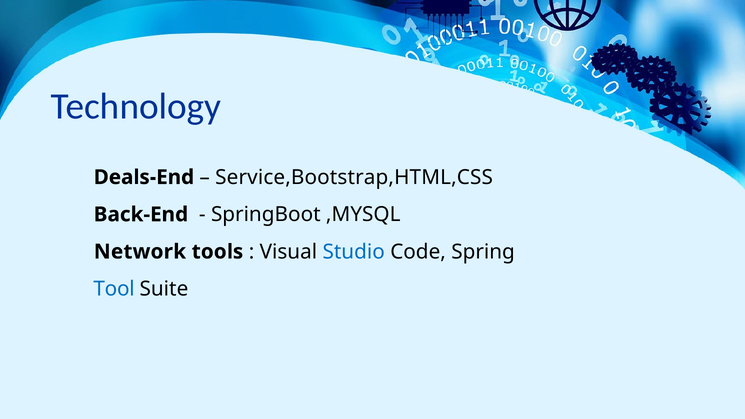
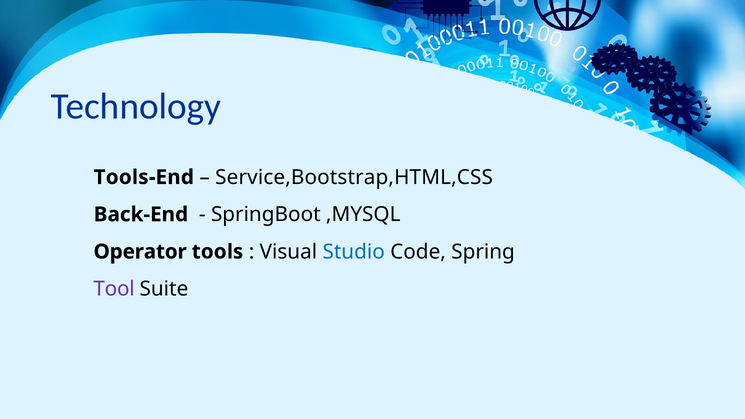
Deals-End: Deals-End -> Tools-End (144, 177)
Network: Network -> Operator (140, 252)
Tool colour: blue -> purple (114, 289)
